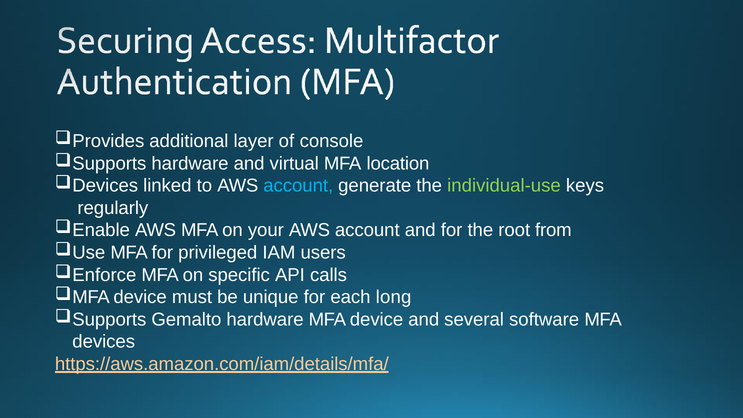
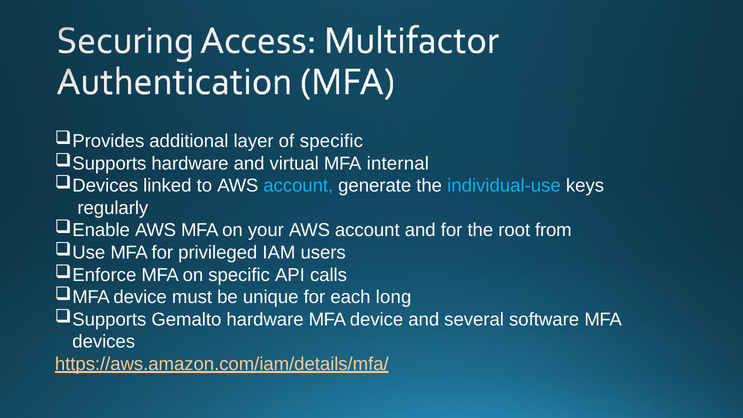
of console: console -> specific (331, 141)
location: location -> internal (398, 163)
individual-use colour: light green -> light blue (504, 186)
